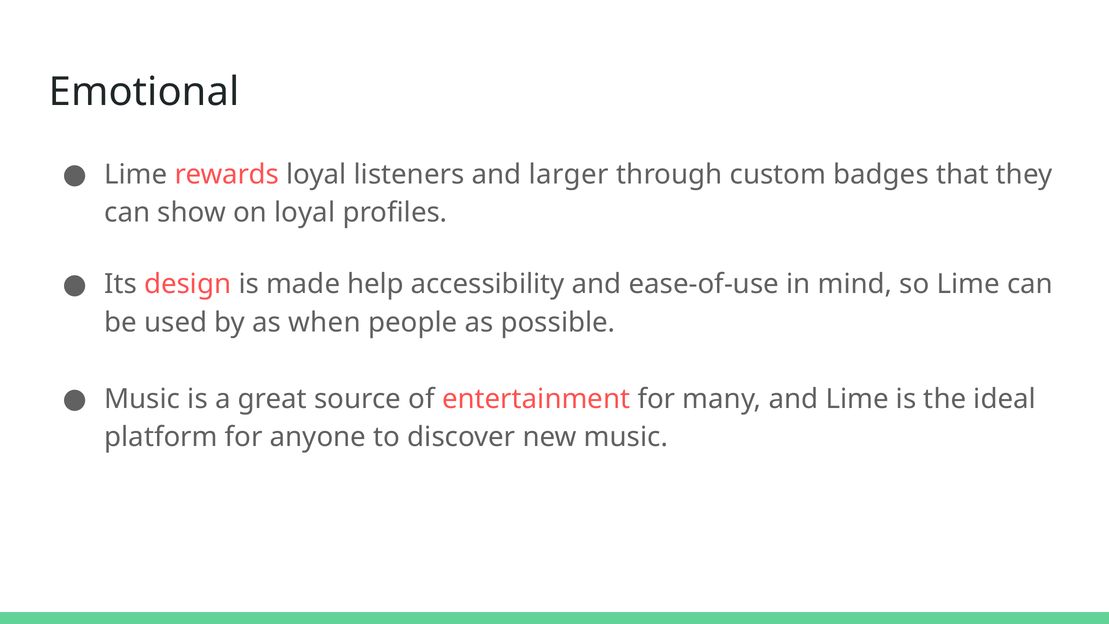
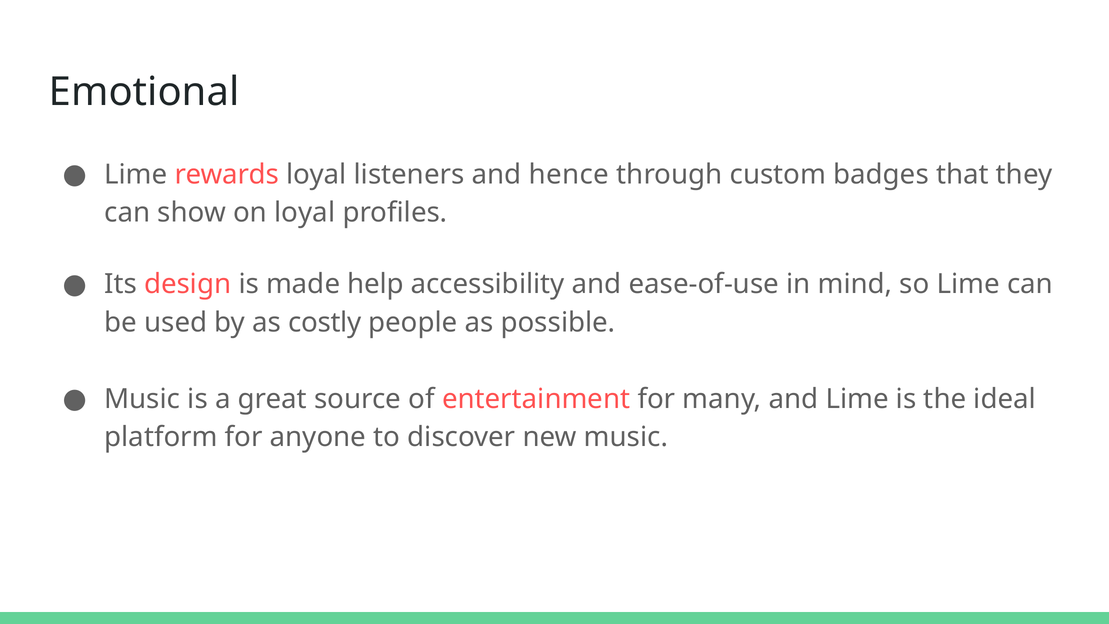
larger: larger -> hence (569, 174)
when: when -> costly (325, 322)
